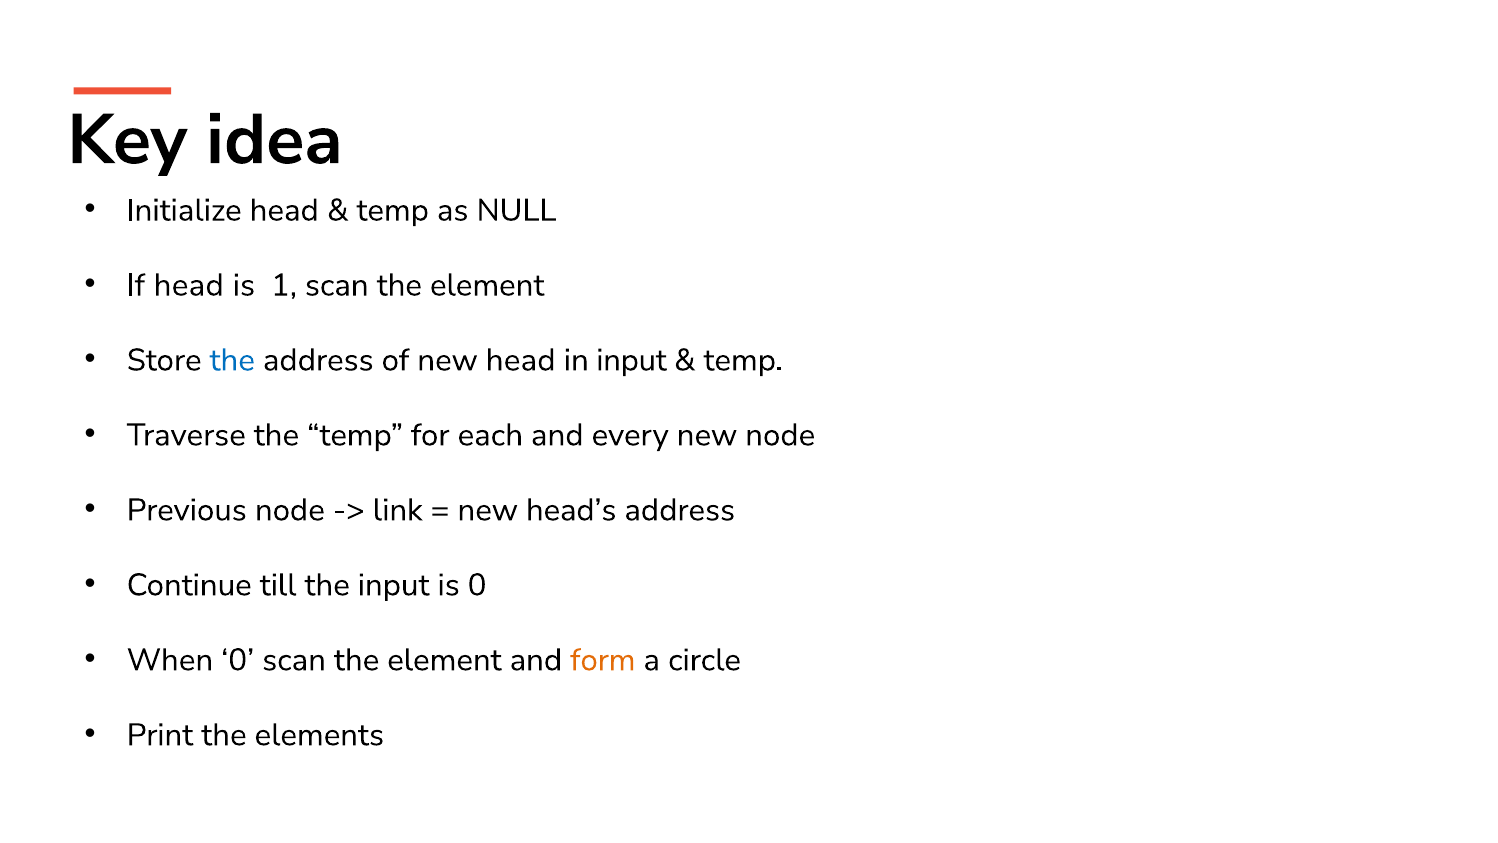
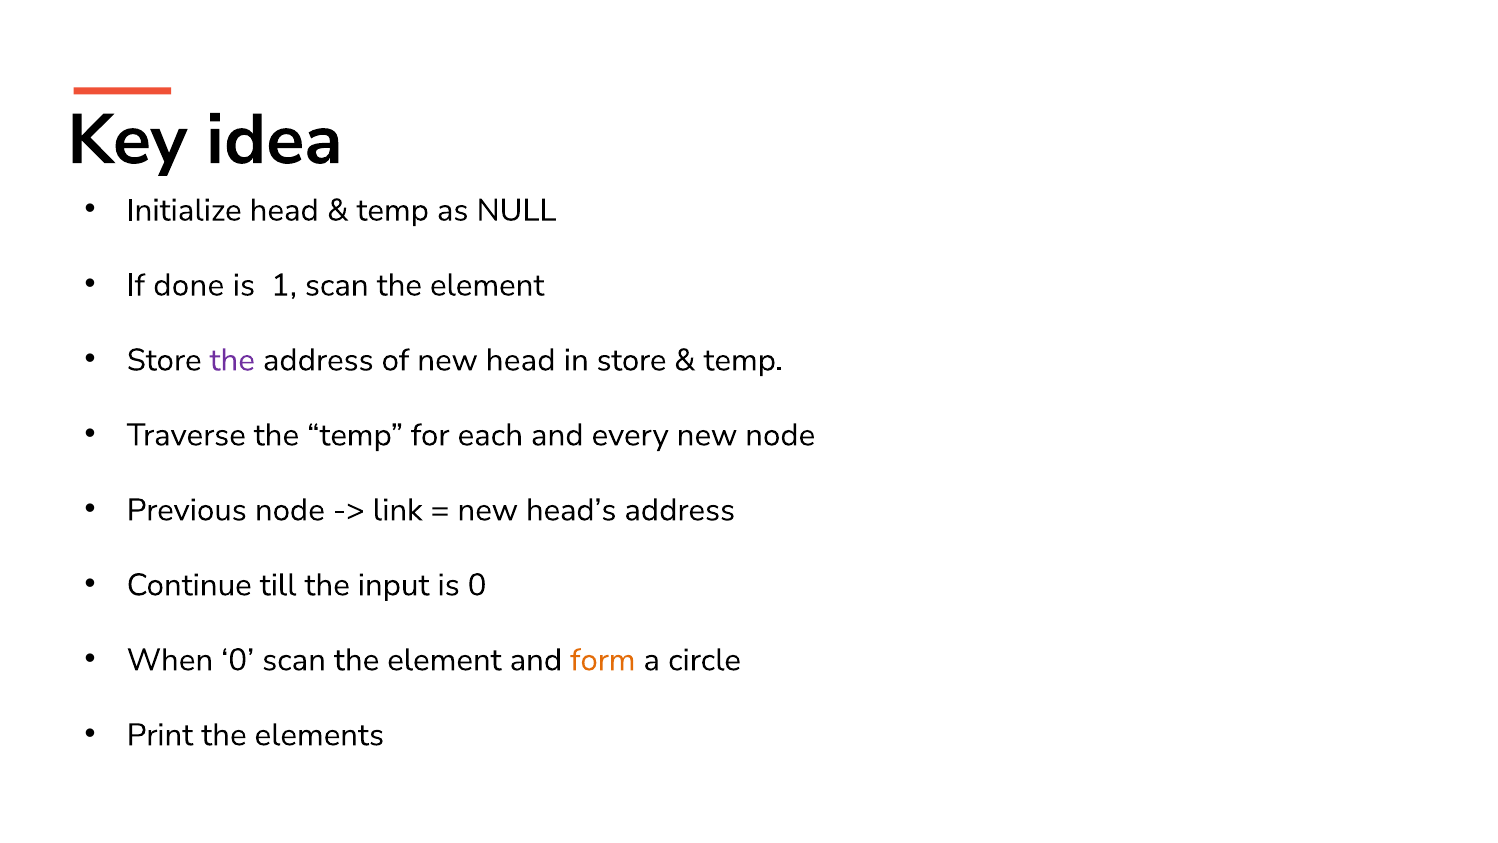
If head: head -> done (189, 285)
the colour: blue -> purple (232, 360)
in input: input -> store (631, 360)
